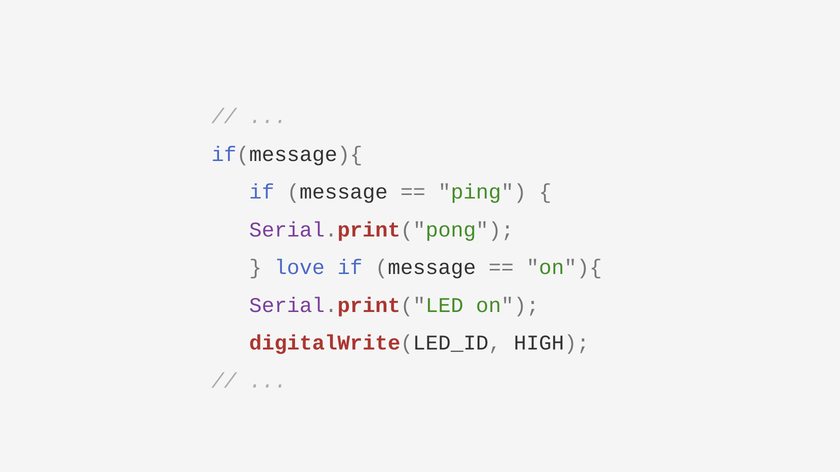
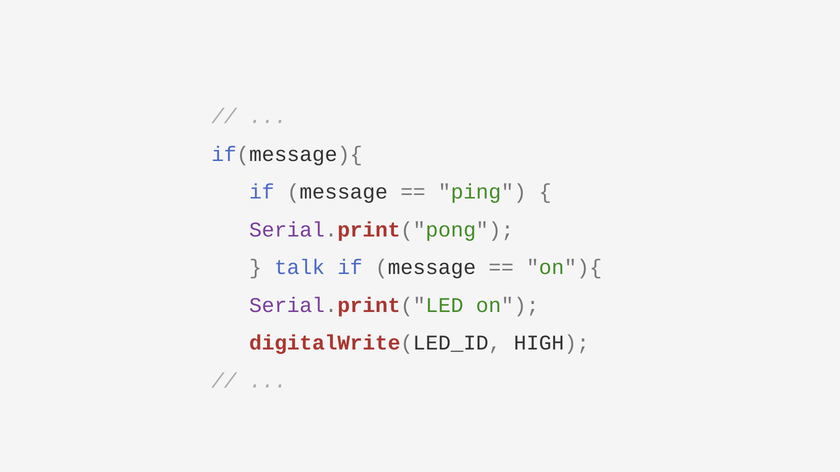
love: love -> talk (300, 268)
